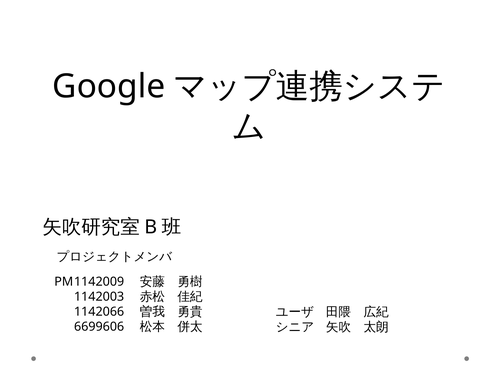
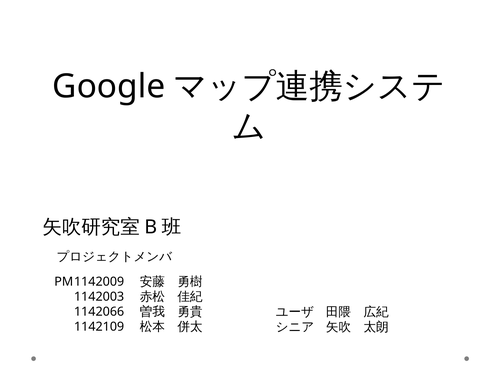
6699606: 6699606 -> 1142109 (99, 327)
